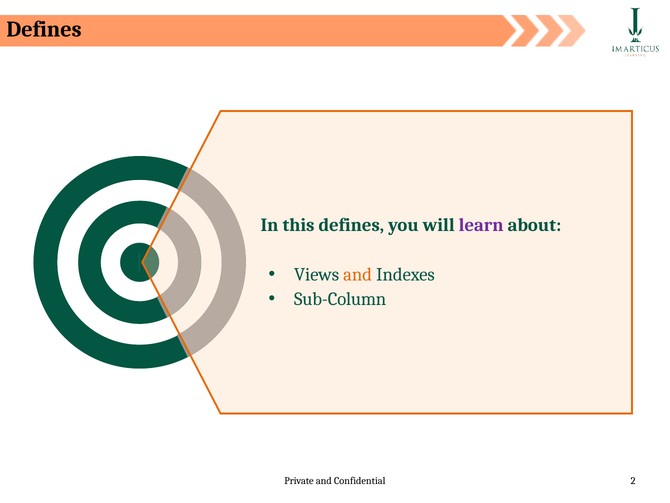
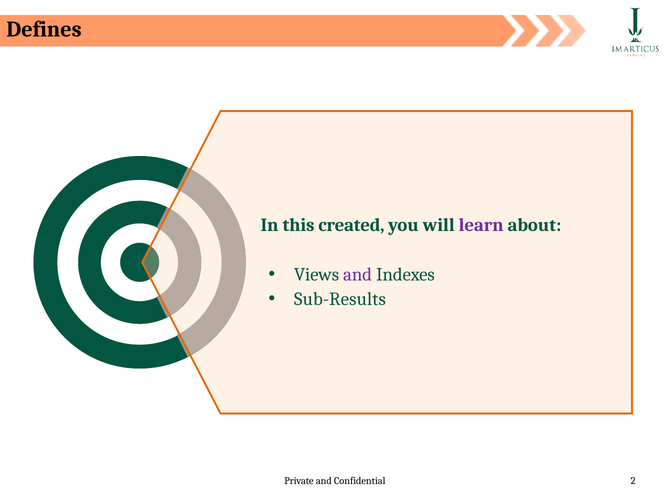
this defines: defines -> created (351, 225)
and colour: orange -> purple (358, 274)
Sub-Column: Sub-Column -> Sub-Results (340, 299)
